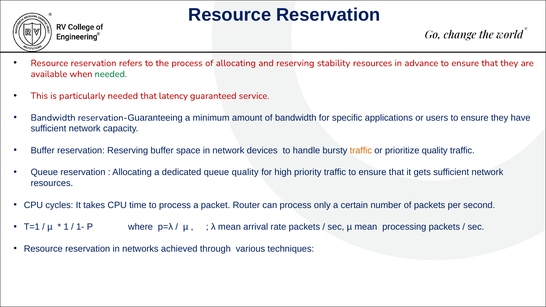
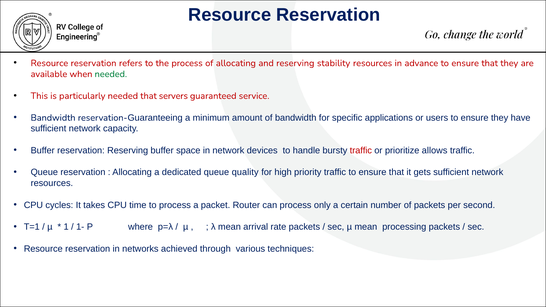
latency: latency -> servers (173, 96)
traffic colour: orange -> red (361, 151)
prioritize quality: quality -> allows (435, 151)
